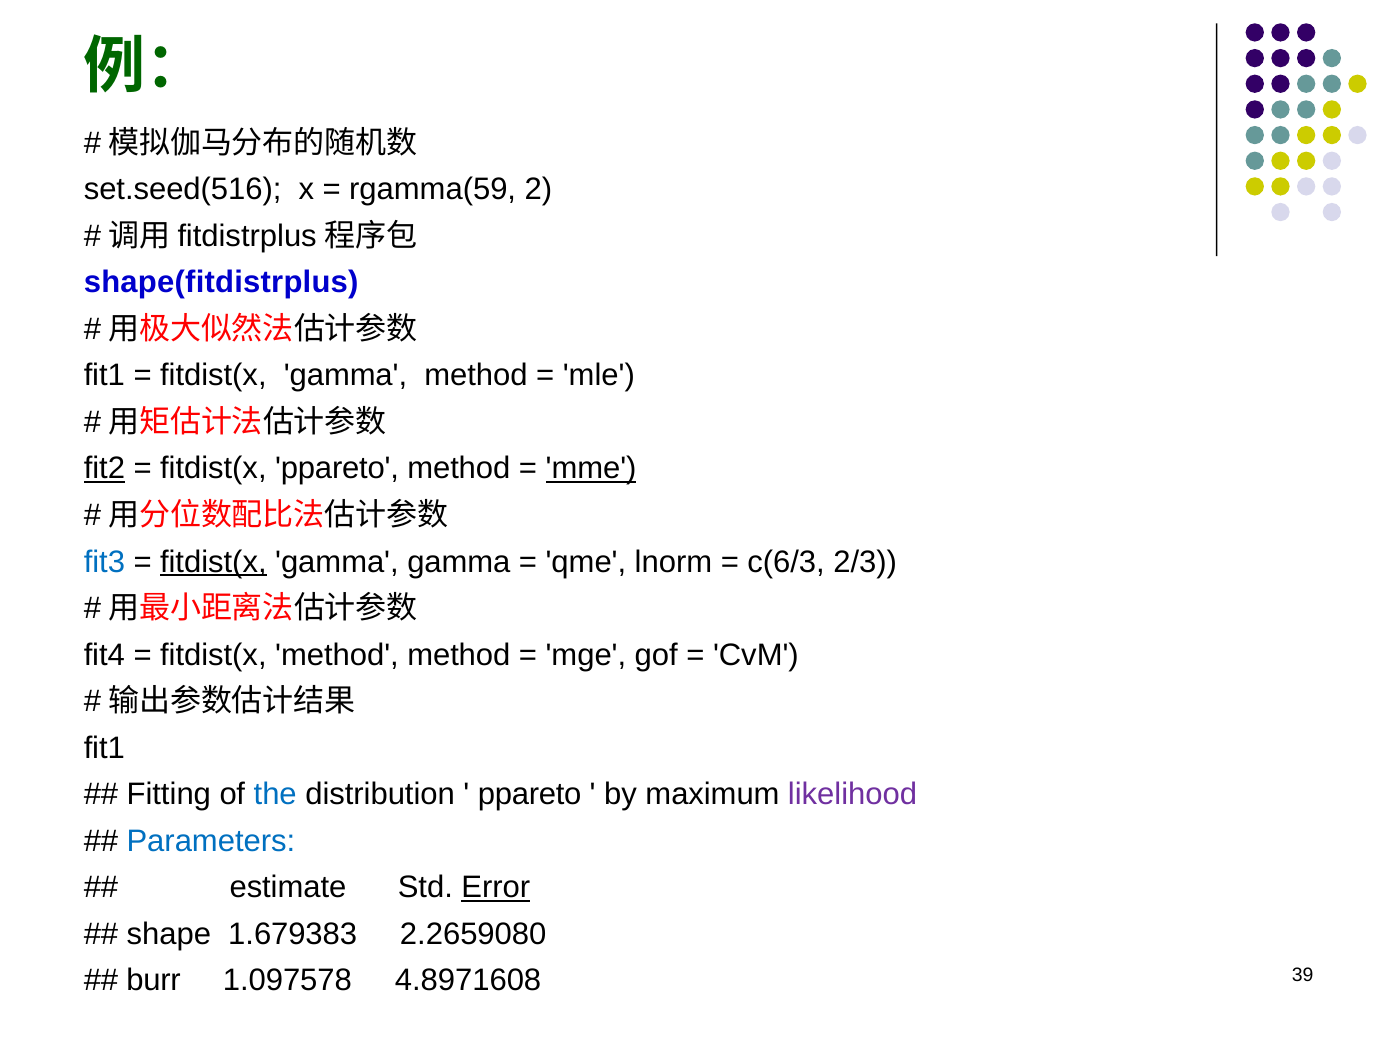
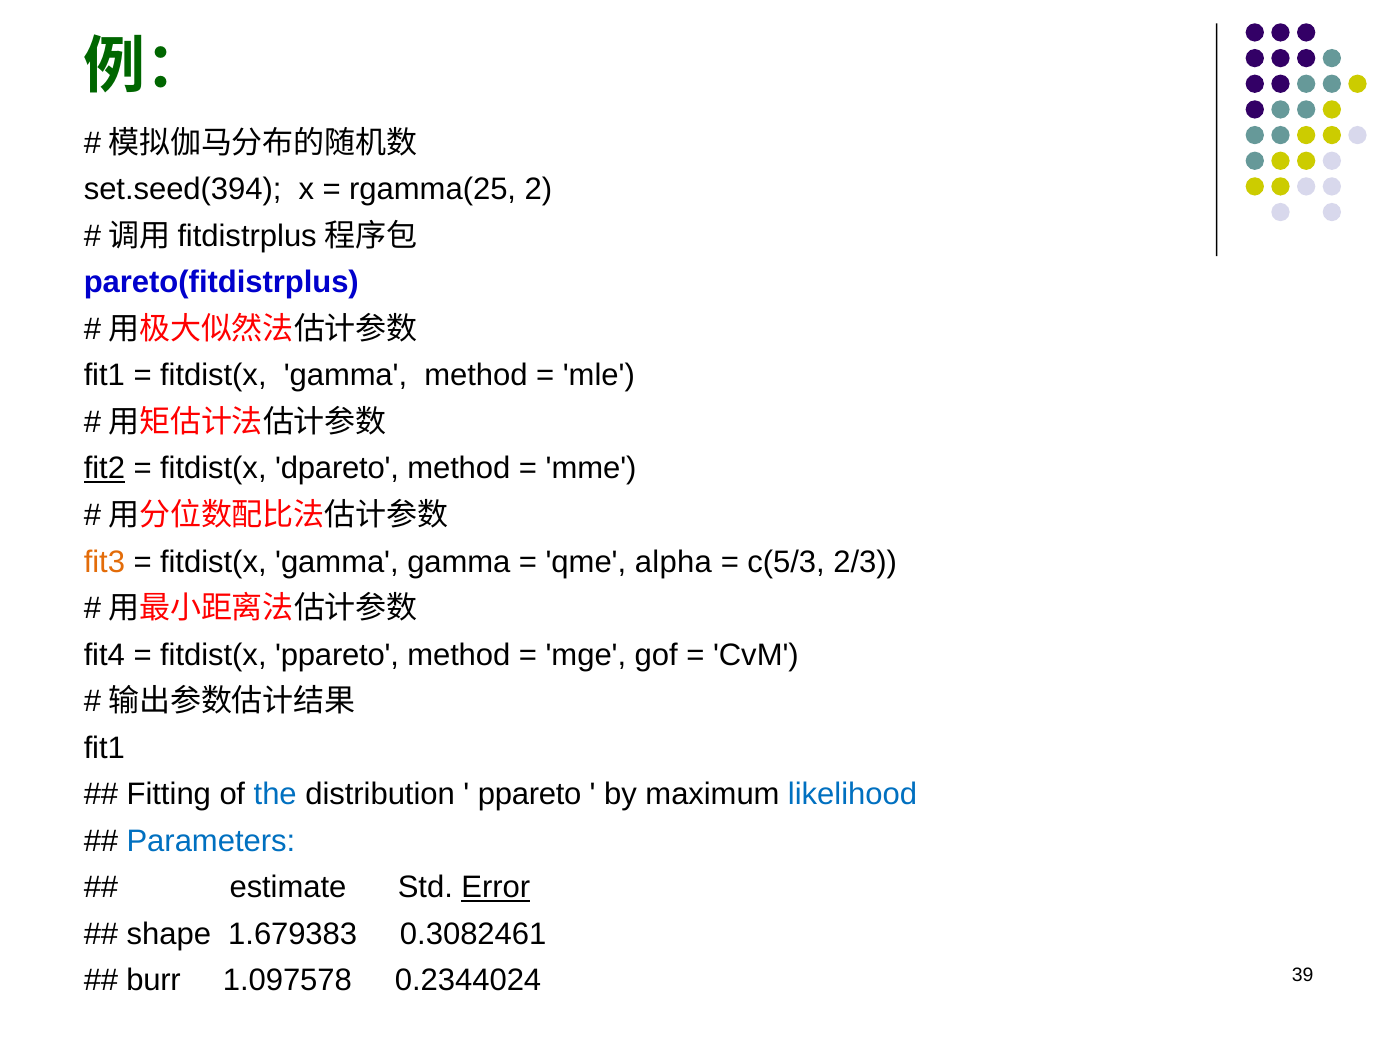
set.seed(516: set.seed(516 -> set.seed(394 (183, 189)
rgamma(59: rgamma(59 -> rgamma(25 (433, 189)
shape(fitdistrplus: shape(fitdistrplus -> pareto(fitdistrplus (221, 282)
fitdist(x ppareto: ppareto -> dpareto (337, 469)
mme underline: present -> none (591, 469)
fit3 colour: blue -> orange (104, 562)
fitdist(x underline: present -> none (213, 562)
lnorm: lnorm -> alpha (673, 562)
c(6/3: c(6/3 -> c(5/3 (786, 562)
fitdist(x method: method -> ppareto (337, 655)
likelihood colour: purple -> blue (853, 794)
2.2659080: 2.2659080 -> 0.3082461 (473, 934)
4.8971608: 4.8971608 -> 0.2344024 (468, 980)
